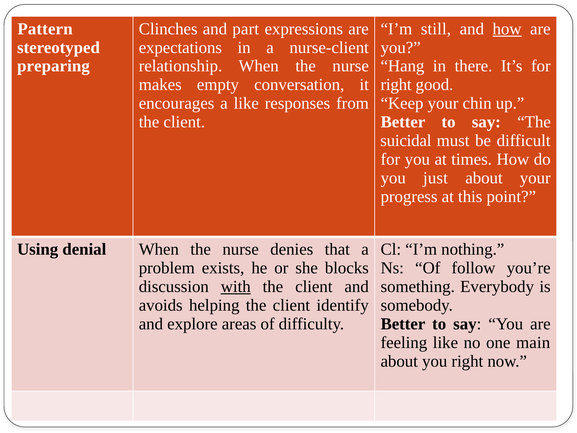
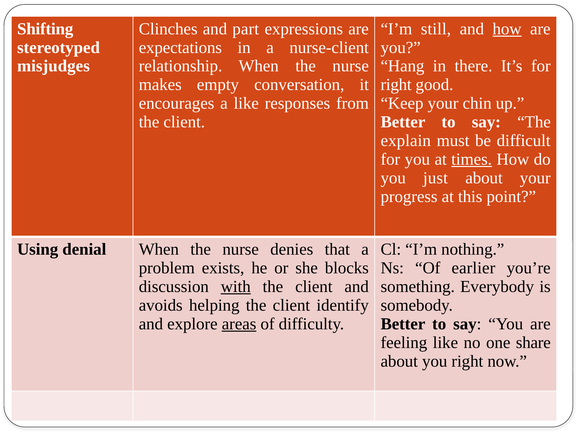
Pattern: Pattern -> Shifting (45, 29)
preparing: preparing -> misjudges (53, 66)
suicidal: suicidal -> explain (406, 141)
times underline: none -> present (472, 159)
follow: follow -> earlier (473, 268)
areas underline: none -> present (239, 324)
main: main -> share (533, 342)
